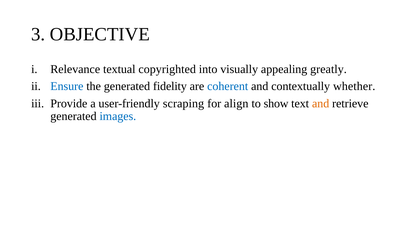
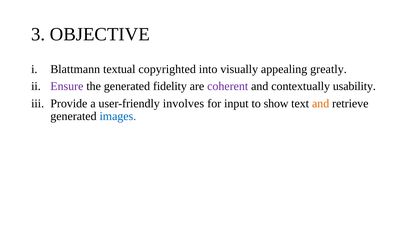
Relevance: Relevance -> Blattmann (75, 69)
Ensure colour: blue -> purple (67, 86)
coherent colour: blue -> purple (228, 86)
whether: whether -> usability (354, 86)
scraping: scraping -> involves (183, 103)
align: align -> input (236, 103)
